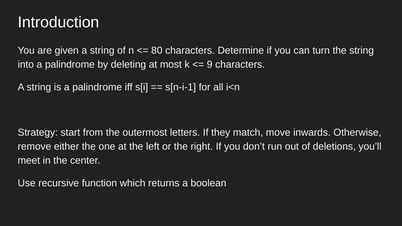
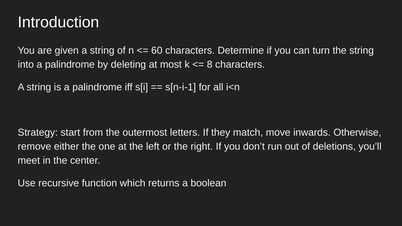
80: 80 -> 60 (157, 51)
9: 9 -> 8 (210, 64)
